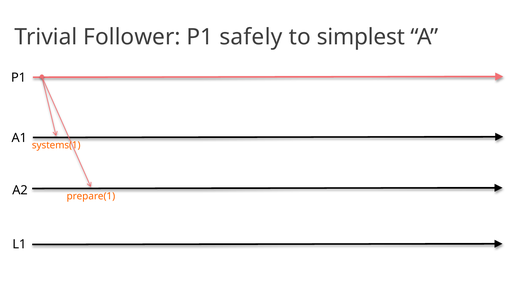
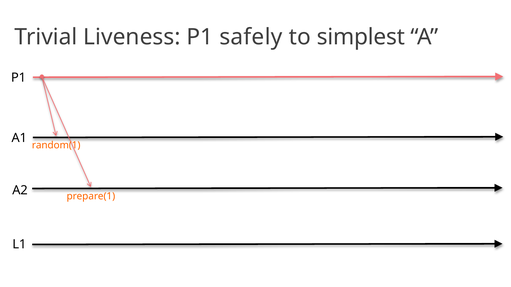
Follower: Follower -> Liveness (132, 37)
systems(1: systems(1 -> random(1 (56, 145)
